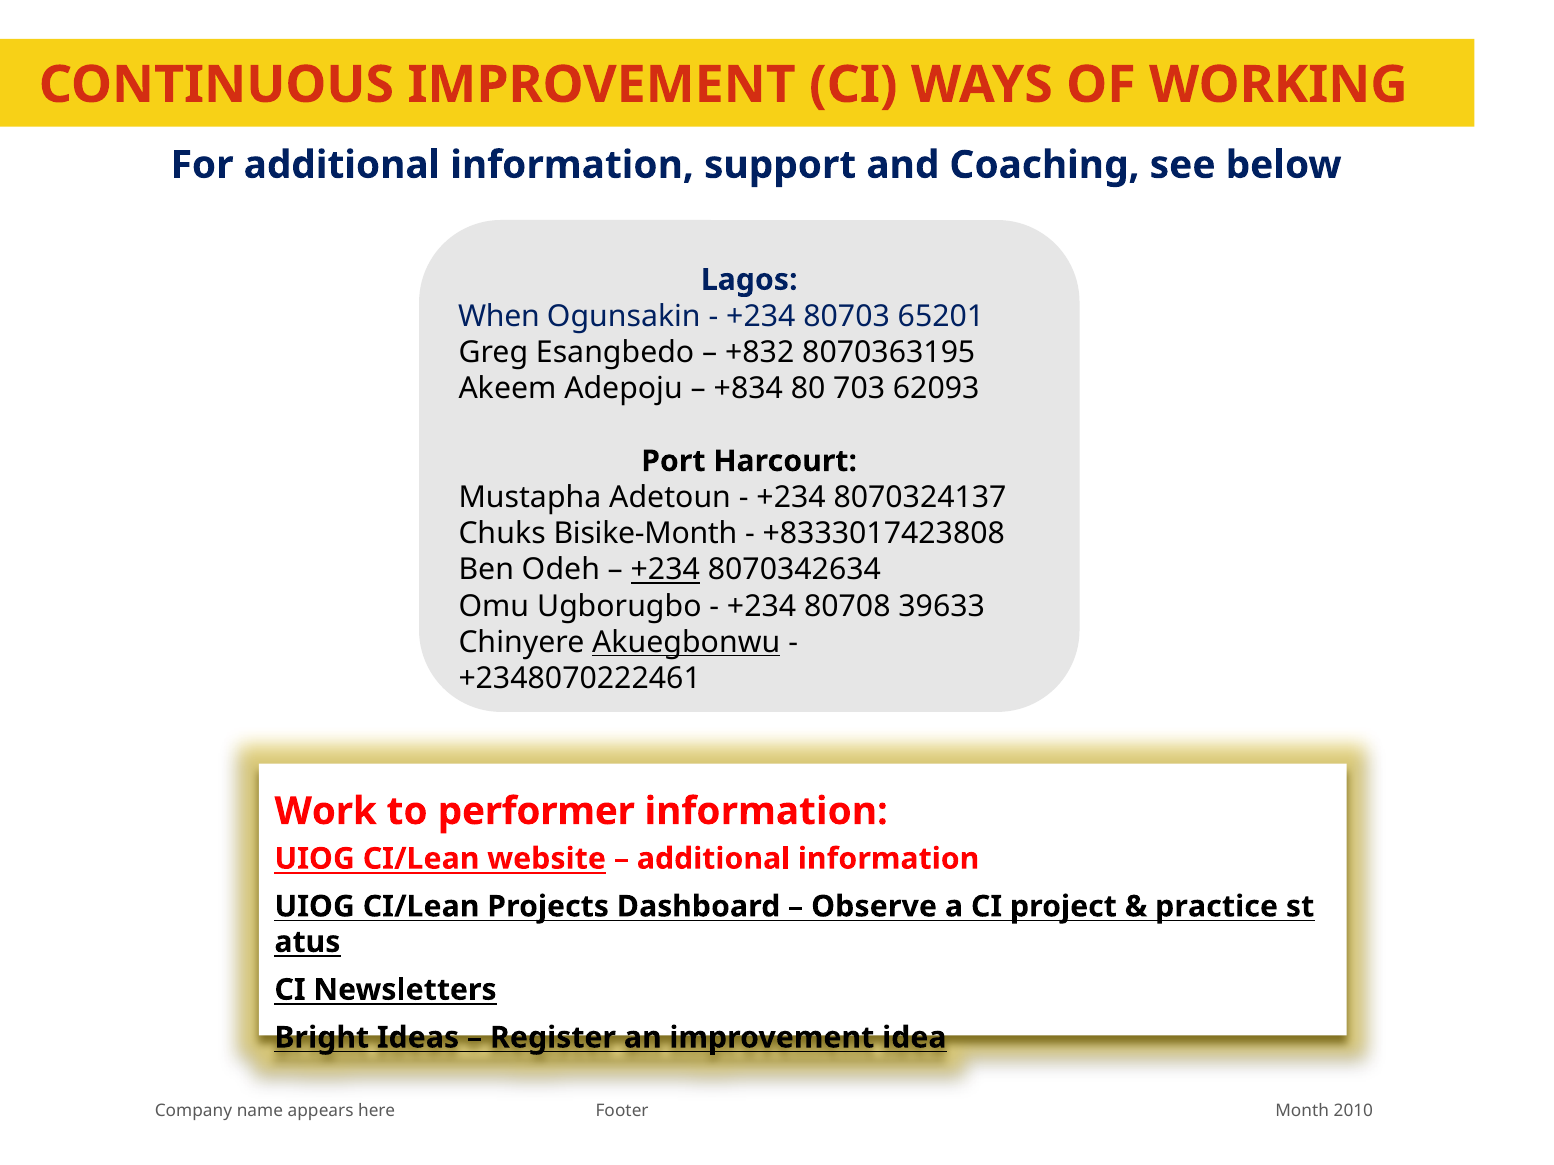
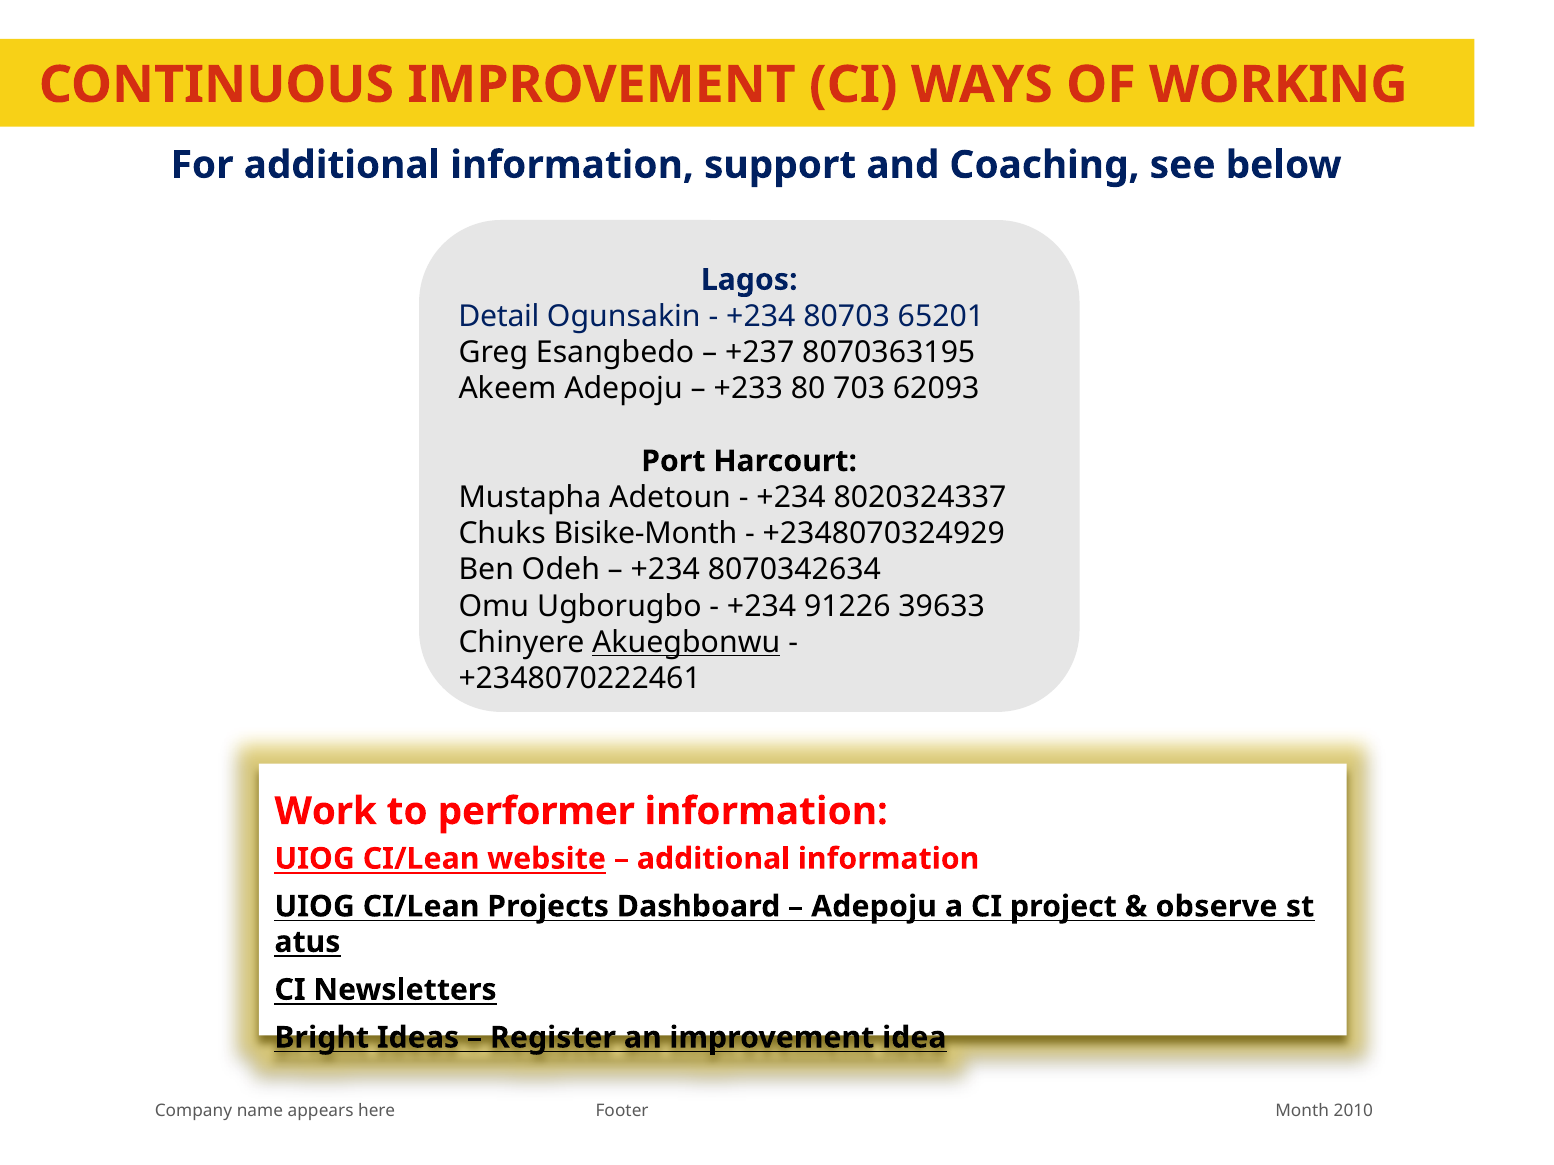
When: When -> Detail (499, 316)
+832: +832 -> +237 (760, 352)
+834: +834 -> +233 (748, 389)
8070324137: 8070324137 -> 8020324337 (920, 498)
+8333017423808: +8333017423808 -> +2348070324929 (884, 534)
+234 underline: present -> none (665, 570)
80708: 80708 -> 91226 (847, 606)
Observe: Observe -> Adepoju (874, 907)
practice: practice -> observe (1216, 907)
